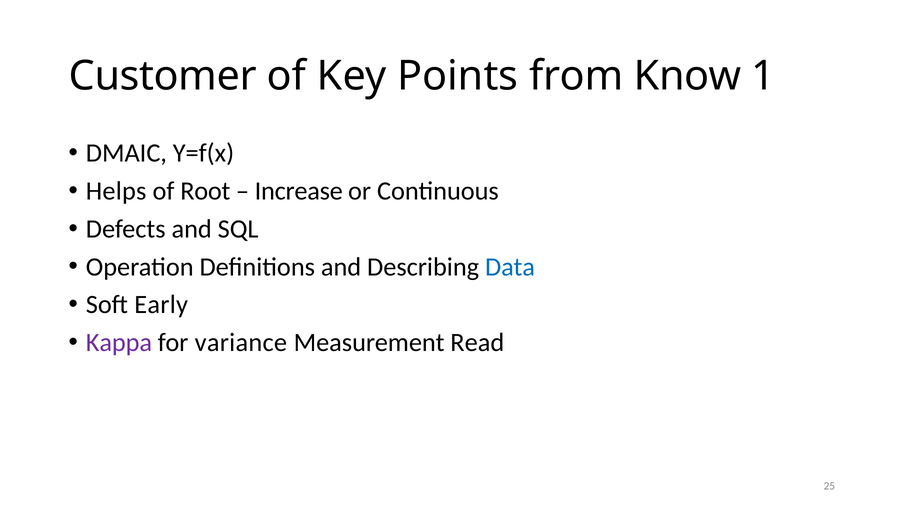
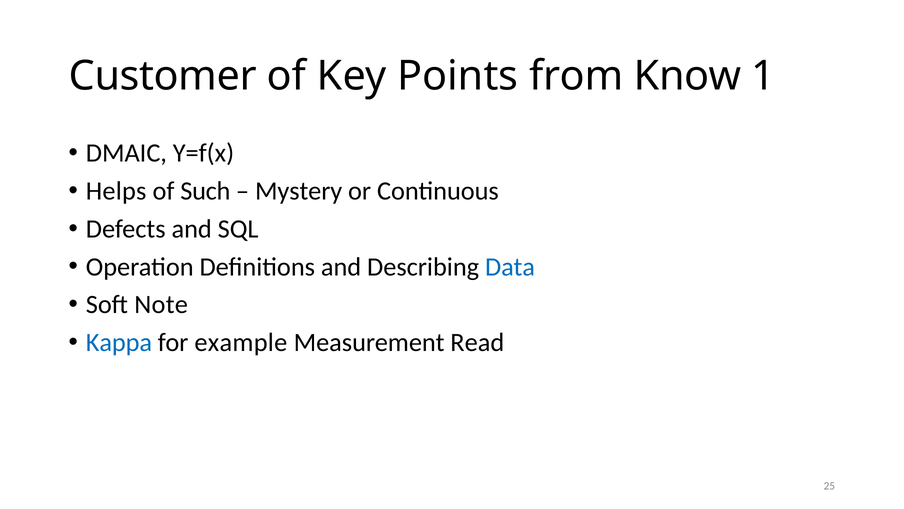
Root: Root -> Such (205, 191)
Increase: Increase -> Mystery (299, 191)
Early: Early -> Note (161, 304)
Kappa colour: purple -> blue (119, 342)
variance: variance -> example (241, 342)
